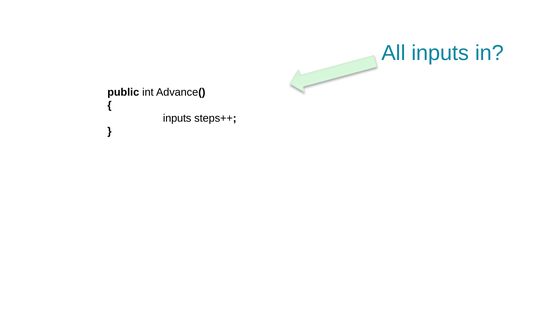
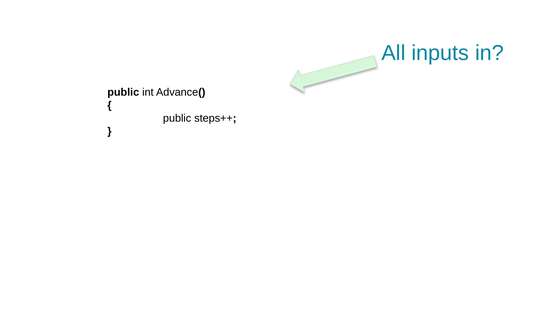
inputs: inputs -> public (177, 118)
